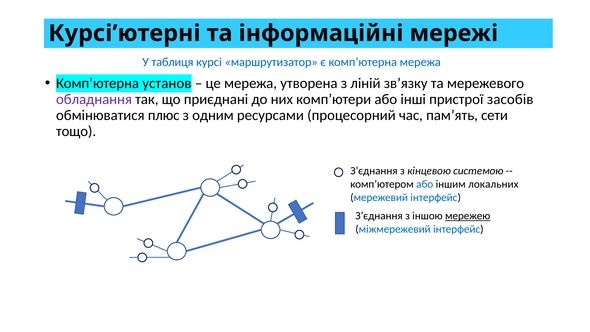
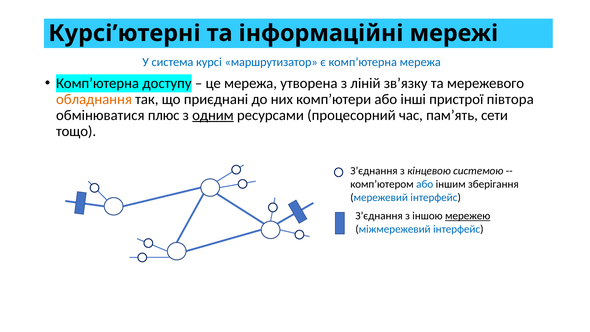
таблиця: таблиця -> система (172, 62)
установ: установ -> доступу (167, 83)
обладнання colour: purple -> orange (94, 99)
засобів: засобів -> півтора (510, 99)
одним underline: none -> present (213, 115)
локальних: локальних -> зберігання (493, 184)
